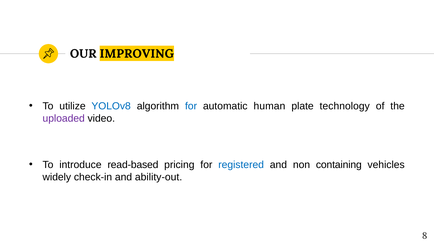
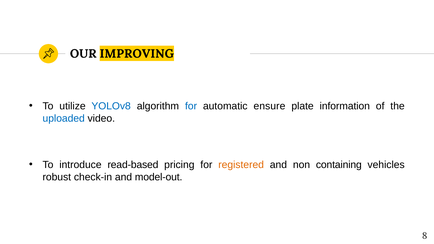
human: human -> ensure (269, 106)
technology: technology -> information (345, 106)
uploaded colour: purple -> blue (64, 118)
registered colour: blue -> orange (241, 165)
widely: widely -> robust (57, 177)
ability-out: ability-out -> model-out (159, 177)
